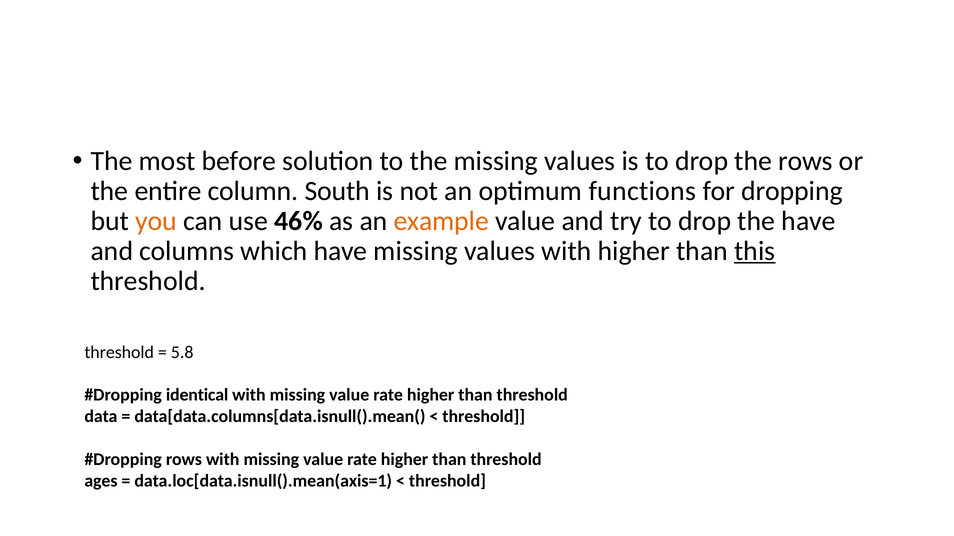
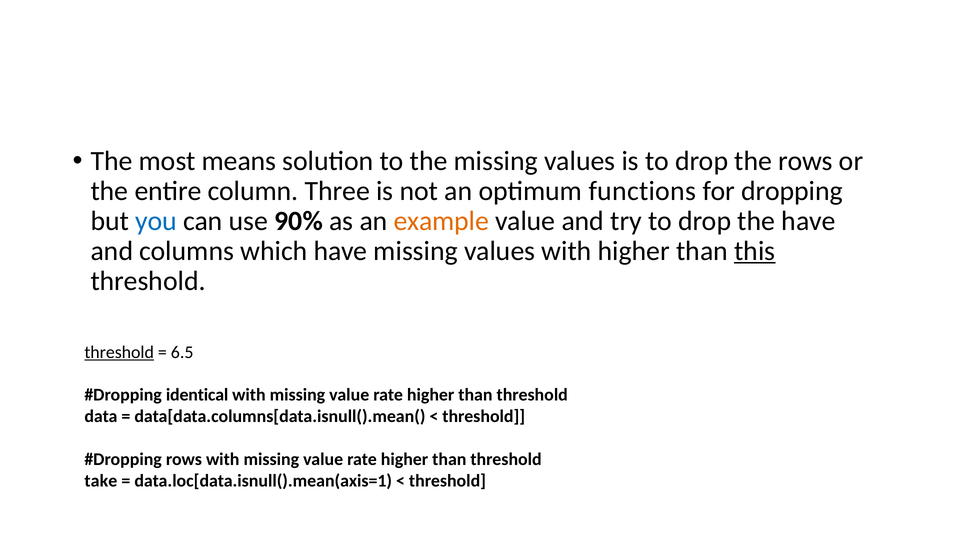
before: before -> means (239, 161)
South: South -> Three (337, 191)
you colour: orange -> blue (156, 221)
46%: 46% -> 90% (299, 221)
threshold underline: none -> present (119, 353)
5.8: 5.8 -> 6.5 (182, 353)
ages: ages -> take (101, 481)
